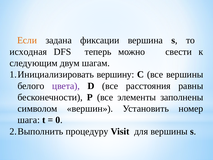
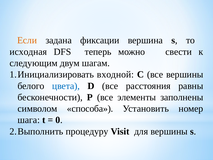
вершину: вершину -> входной (115, 74)
цвета colour: purple -> blue (66, 86)
вершин: вершин -> способа (90, 108)
